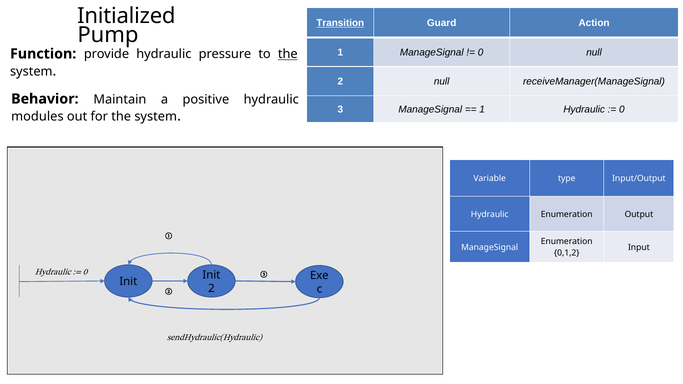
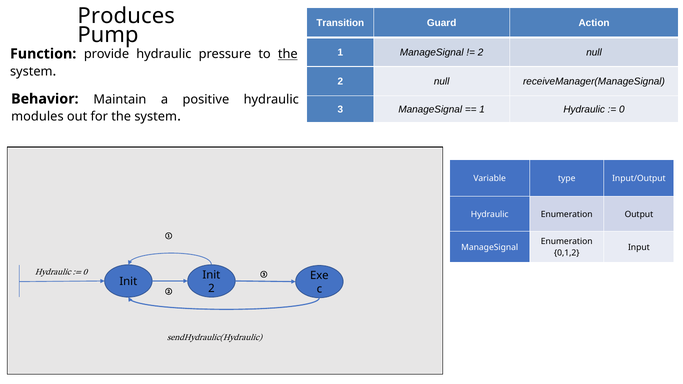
Initialized: Initialized -> Produces (126, 16)
Transition underline: present -> none (340, 23)
0: 0 -> 2 (481, 52)
